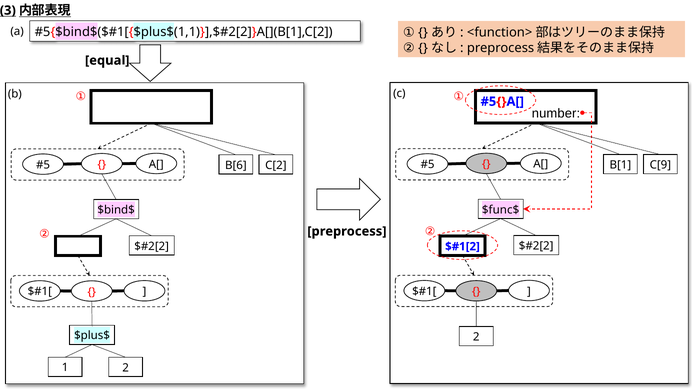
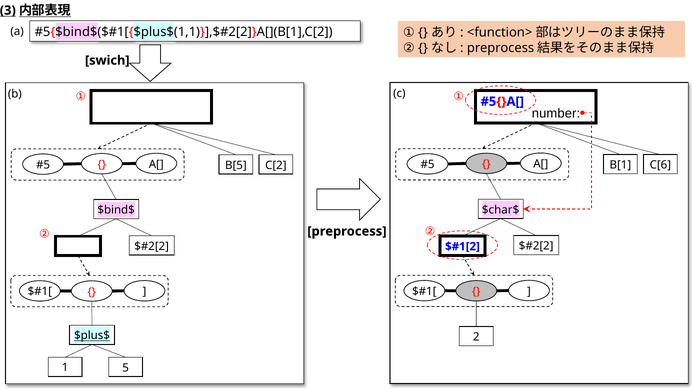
equal: equal -> swich (107, 60)
C[9: C[9 -> C[6 (660, 165)
B[6: B[6 -> B[5 (236, 165)
$func$: $func$ -> $char$ (501, 210)
$plus$ underline: none -> present (92, 336)
1 2: 2 -> 5 (126, 368)
